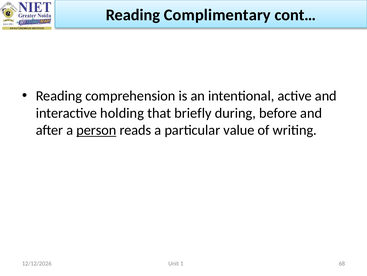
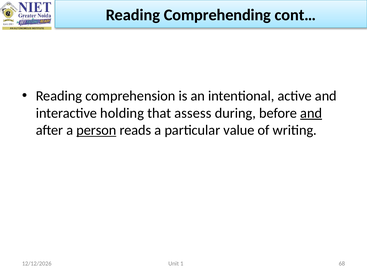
Complimentary: Complimentary -> Comprehending (217, 15)
briefly: briefly -> assess (193, 113)
and underline: none -> present (311, 113)
